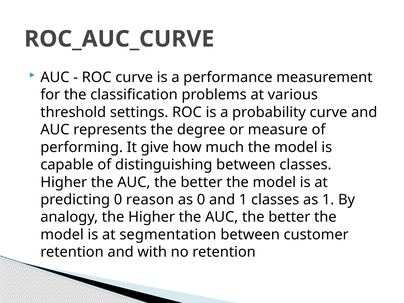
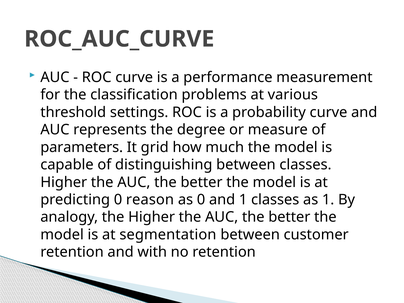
performing: performing -> parameters (82, 147)
give: give -> grid (155, 147)
